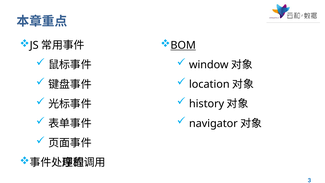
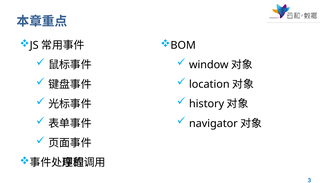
BOM underline: present -> none (183, 45)
